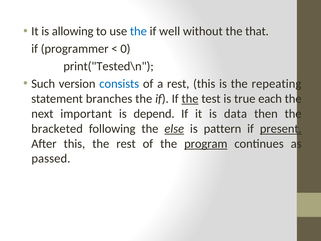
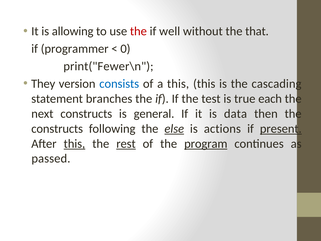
the colour: blue -> red (138, 31)
print("Tested\n: print("Tested\n -> print("Fewer\n (108, 66)
Such: Such -> They (43, 84)
a rest: rest -> this (178, 84)
repeating: repeating -> cascading (276, 84)
the underline: present -> none (190, 99)
next important: important -> constructs (86, 114)
depend: depend -> general (154, 114)
bracketed: bracketed -> constructs (57, 129)
pattern: pattern -> actions (222, 129)
this underline: none -> present (74, 144)
rest underline: none -> present (126, 144)
